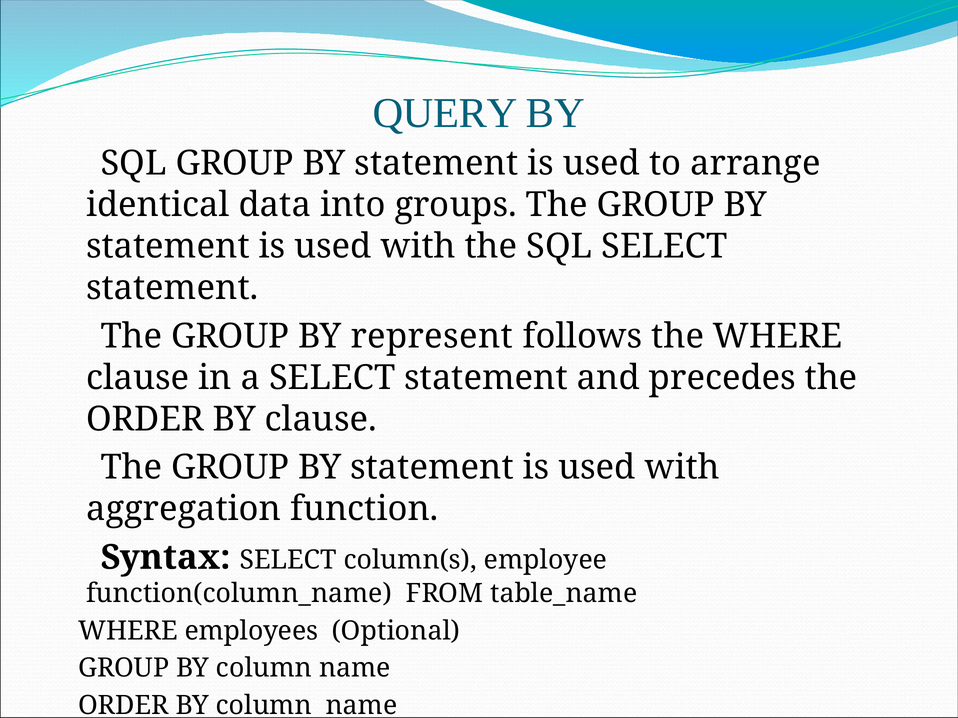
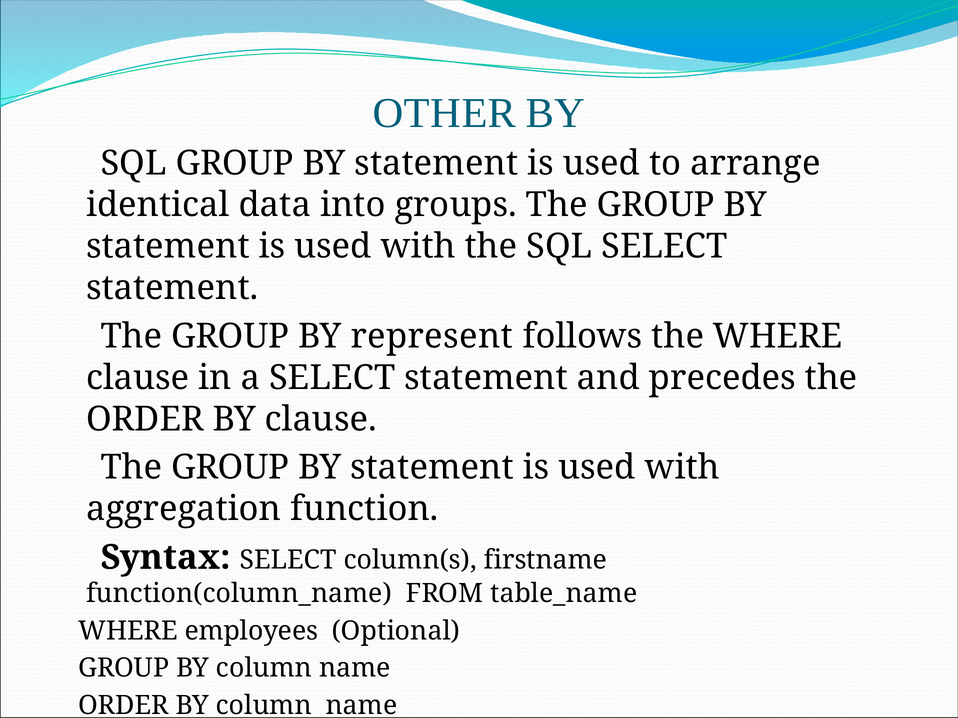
QUERY: QUERY -> OTHER (445, 113)
employee: employee -> firstname (546, 560)
